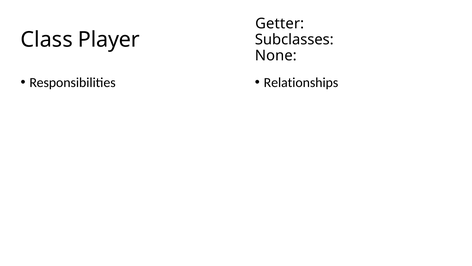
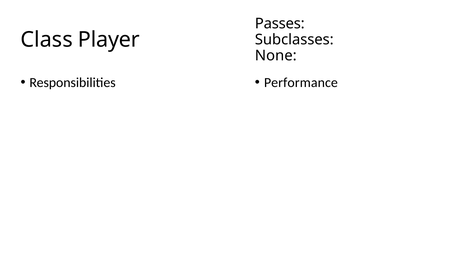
Getter: Getter -> Passes (280, 24)
Relationships: Relationships -> Performance (301, 82)
